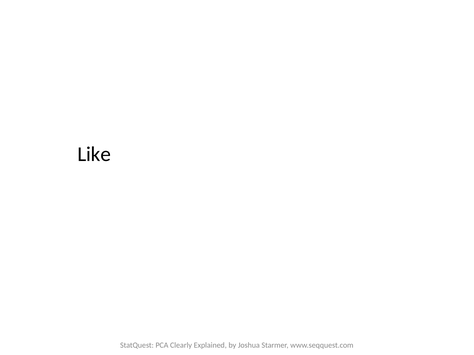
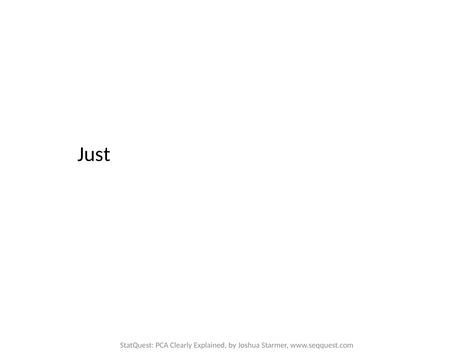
Like: Like -> Just (94, 154)
